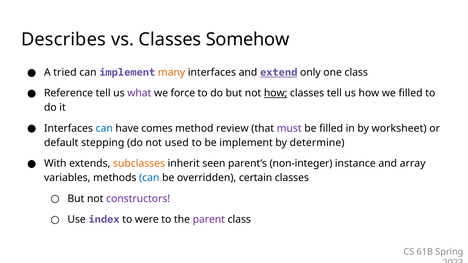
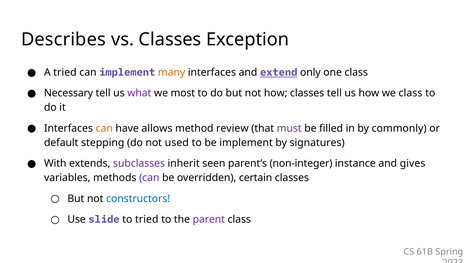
Somehow: Somehow -> Exception (248, 40)
Reference: Reference -> Necessary (69, 93)
force: force -> most (183, 93)
how underline: present -> none (276, 93)
we filled: filled -> class (411, 93)
can colour: blue -> orange (104, 128)
comes: comes -> allows (157, 128)
worksheet: worksheet -> commonly (399, 128)
determine: determine -> signatures (317, 143)
subclasses colour: orange -> purple (139, 164)
array: array -> gives (413, 164)
can colour: blue -> purple (149, 178)
constructors colour: purple -> blue (138, 199)
index: index -> slide (104, 220)
to were: were -> tried (147, 220)
